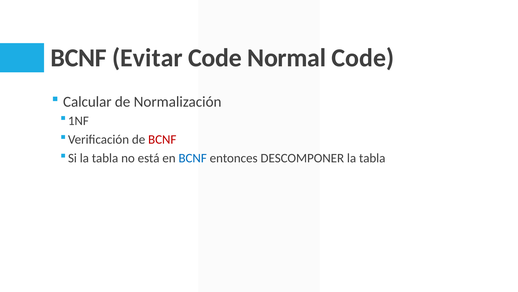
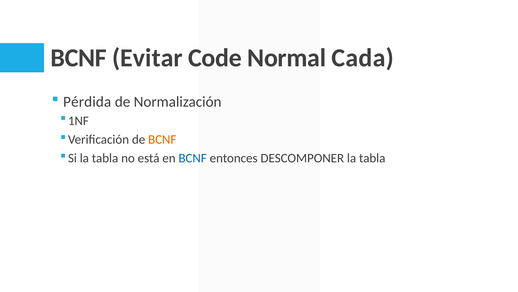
Normal Code: Code -> Cada (363, 58)
Calcular: Calcular -> Pérdida (87, 102)
BCNF colour: red -> orange (162, 139)
